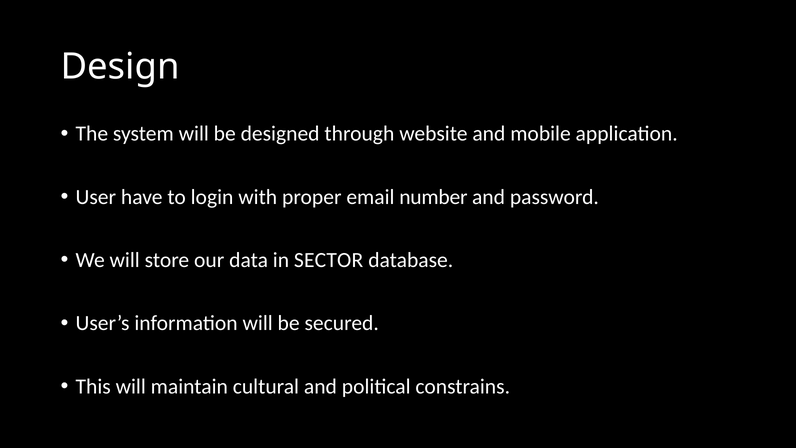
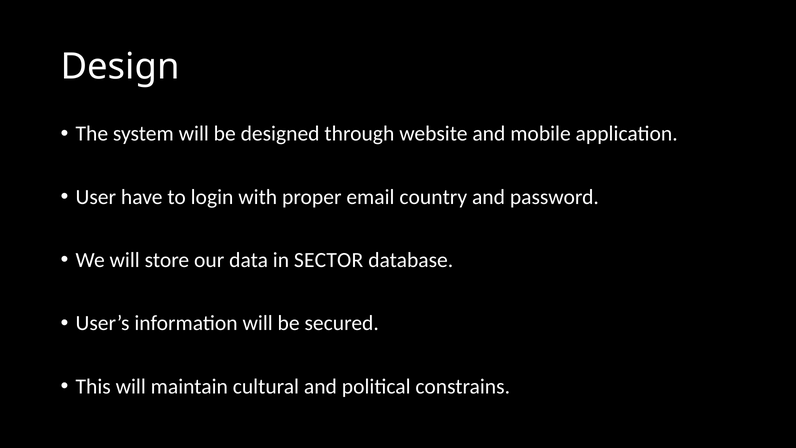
number: number -> country (433, 197)
